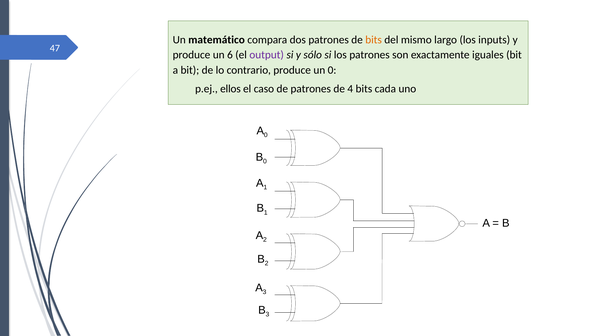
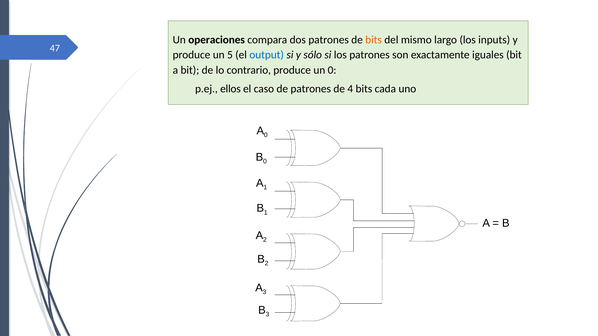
matemático: matemático -> operaciones (217, 40)
6: 6 -> 5 (230, 55)
output colour: purple -> blue (267, 55)
